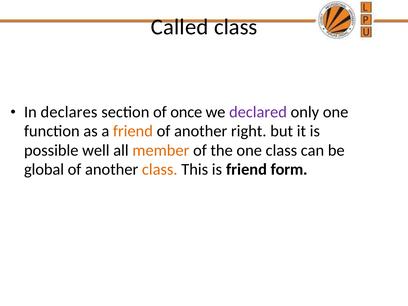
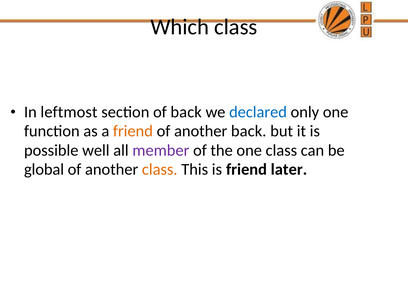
Called: Called -> Which (180, 27)
declares: declares -> leftmost (69, 112)
of once: once -> back (186, 112)
declared colour: purple -> blue (258, 112)
another right: right -> back (249, 131)
member colour: orange -> purple (161, 150)
form: form -> later (289, 170)
